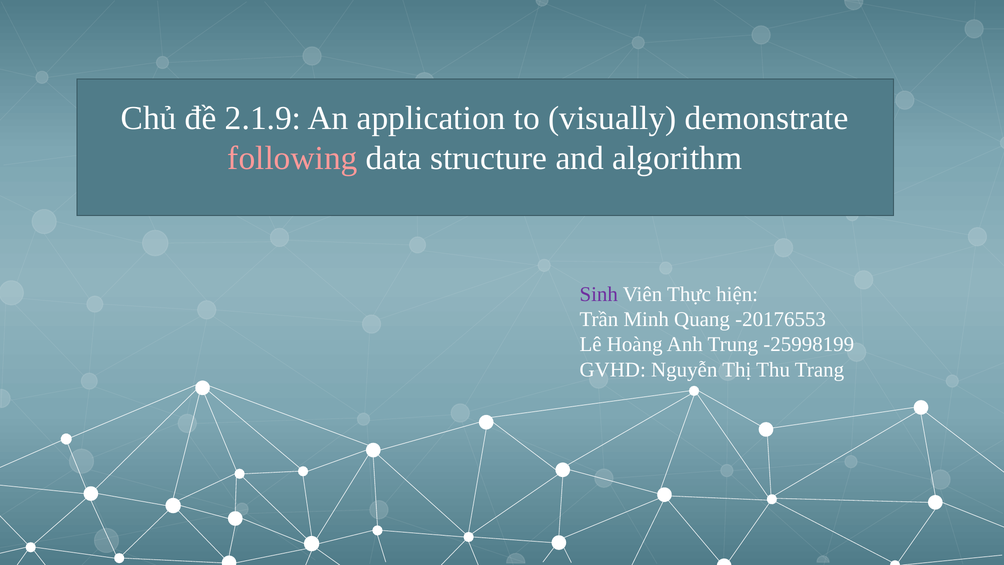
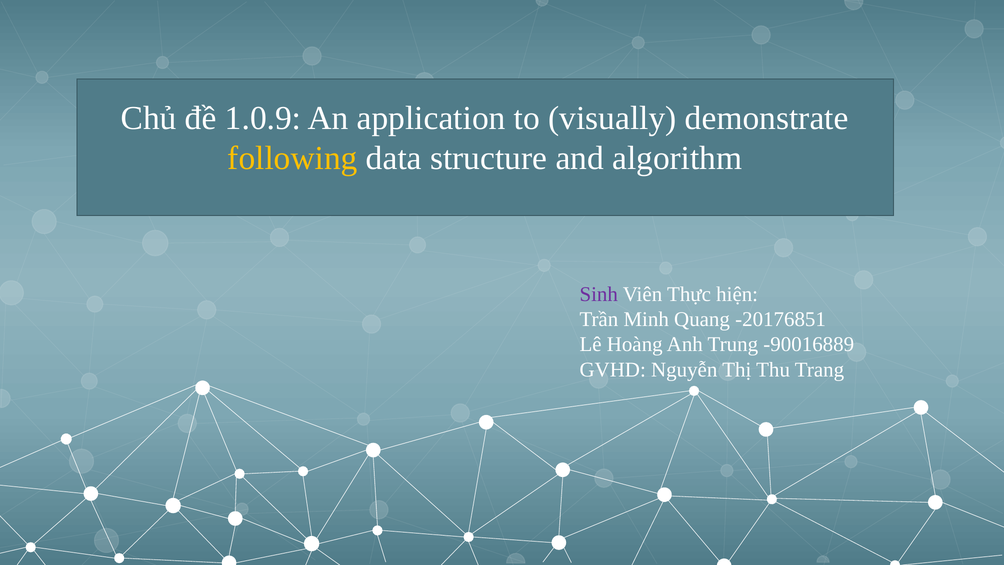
2.1.9: 2.1.9 -> 1.0.9 (263, 118)
following colour: pink -> yellow (292, 158)
-20176553: -20176553 -> -20176851 (781, 319)
-25998199: -25998199 -> -90016889 (809, 344)
